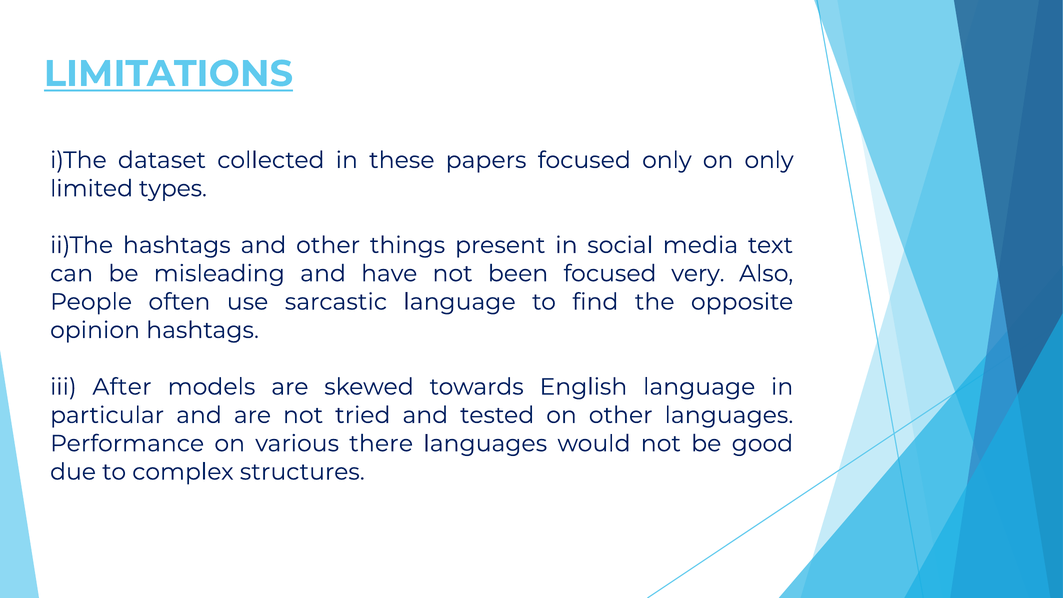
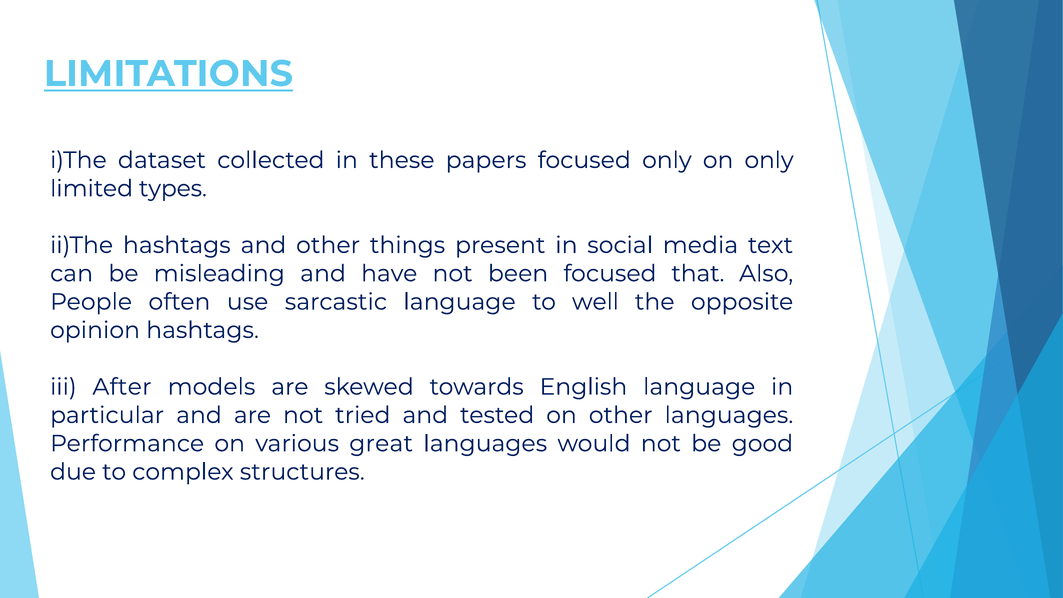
very: very -> that (698, 274)
find: find -> well (595, 302)
there: there -> great (381, 444)
